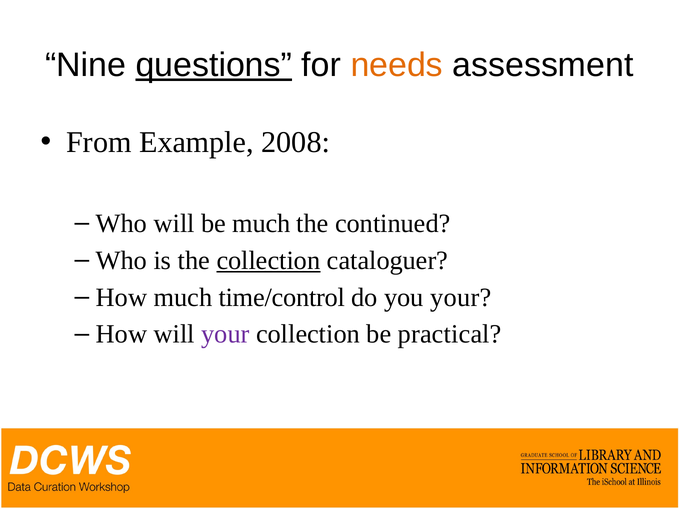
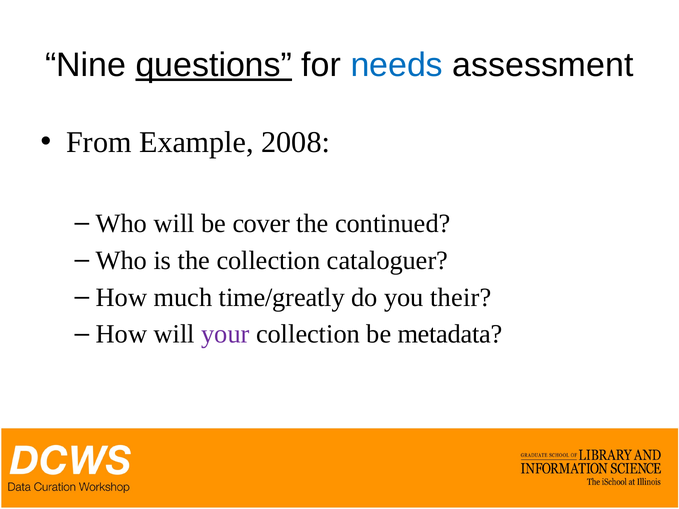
needs colour: orange -> blue (397, 65)
be much: much -> cover (261, 224)
collection underline: present -> none (268, 261)
time/control: time/control -> time/greatly (282, 298)
you your: your -> their (461, 298)
practical: practical -> metadata (450, 334)
